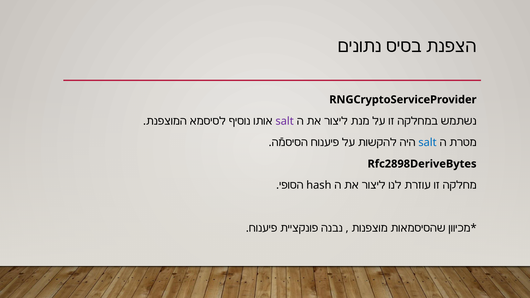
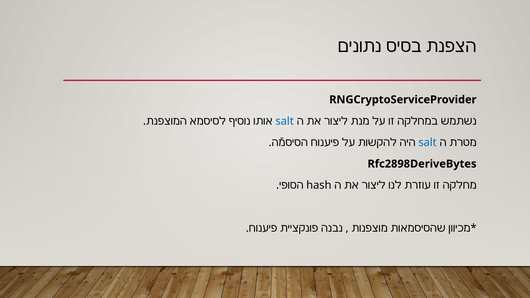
salt colour: purple -> blue (285, 121)
